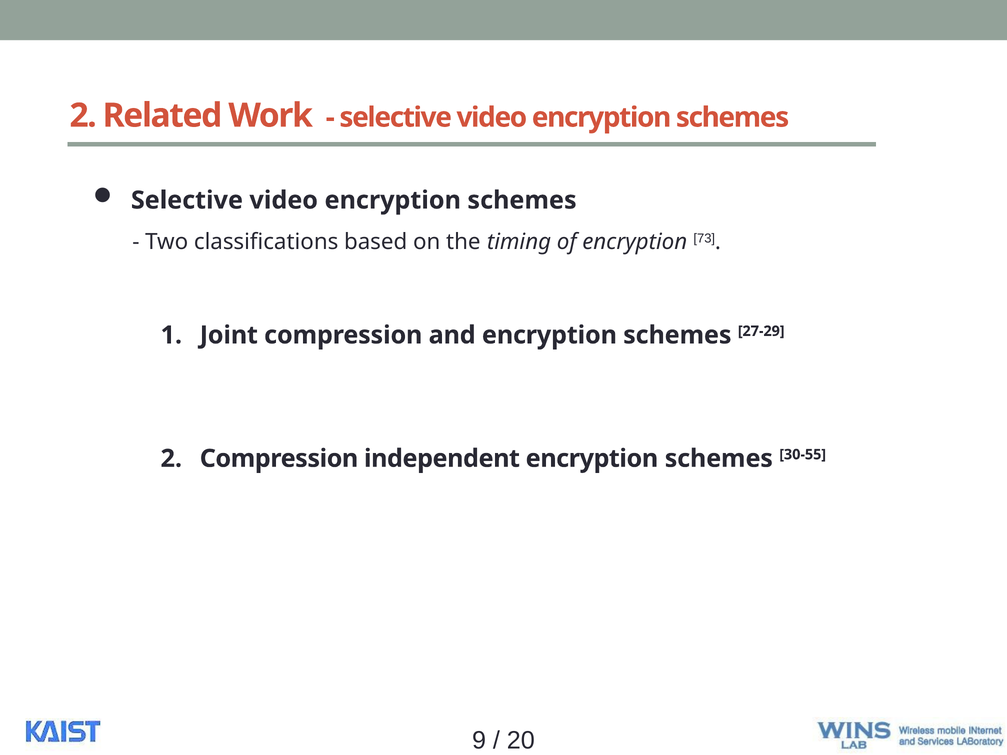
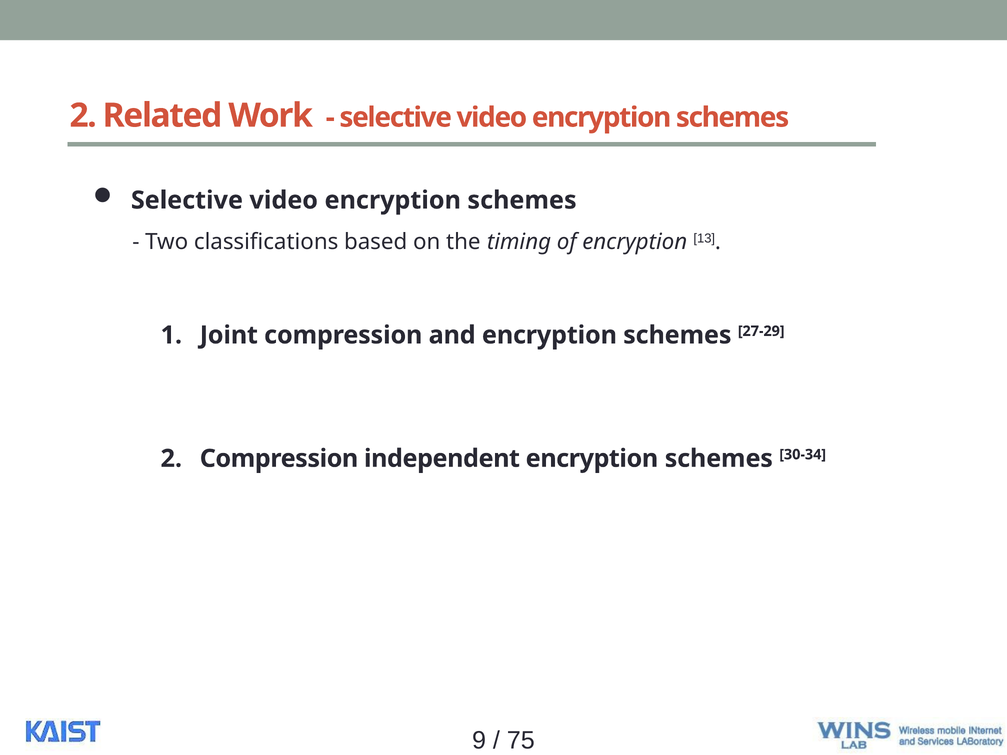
73: 73 -> 13 (704, 238)
30-55: 30-55 -> 30-34 (803, 455)
20: 20 -> 75 (521, 741)
